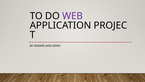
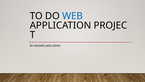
WEB colour: purple -> blue (72, 16)
